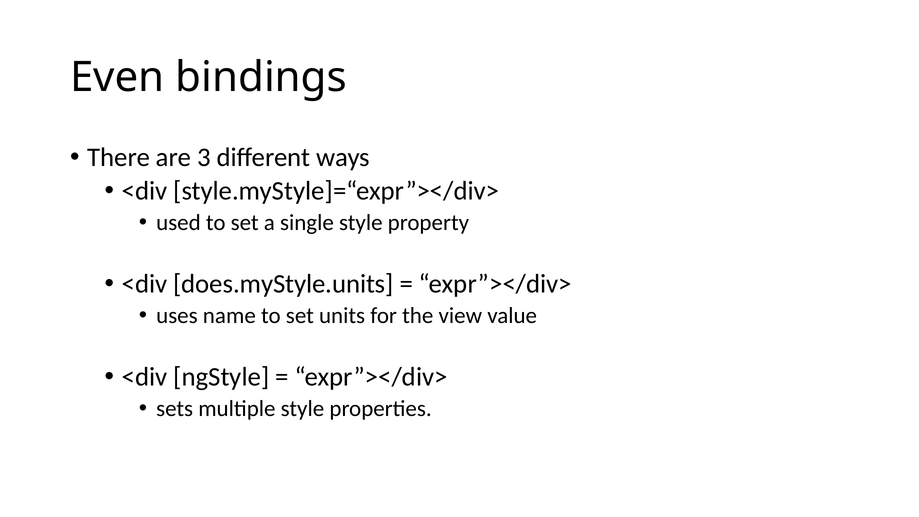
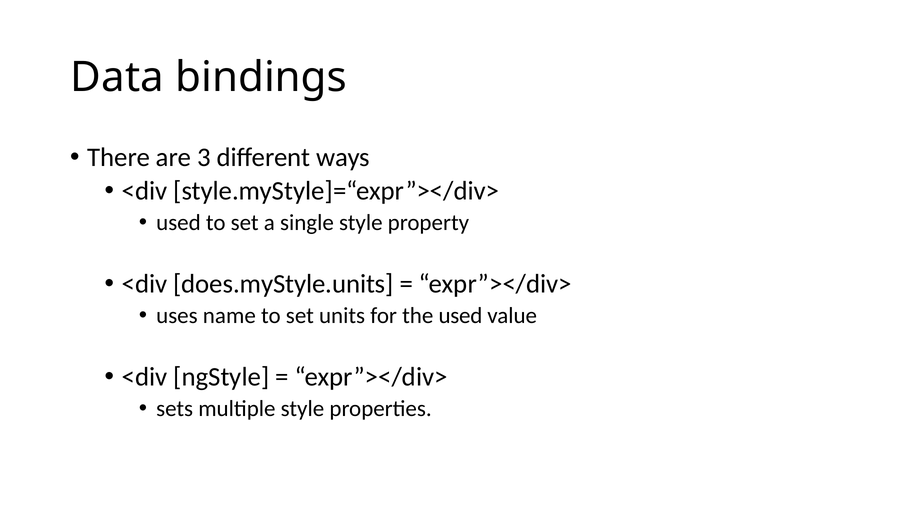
Even: Even -> Data (117, 77)
the view: view -> used (460, 316)
